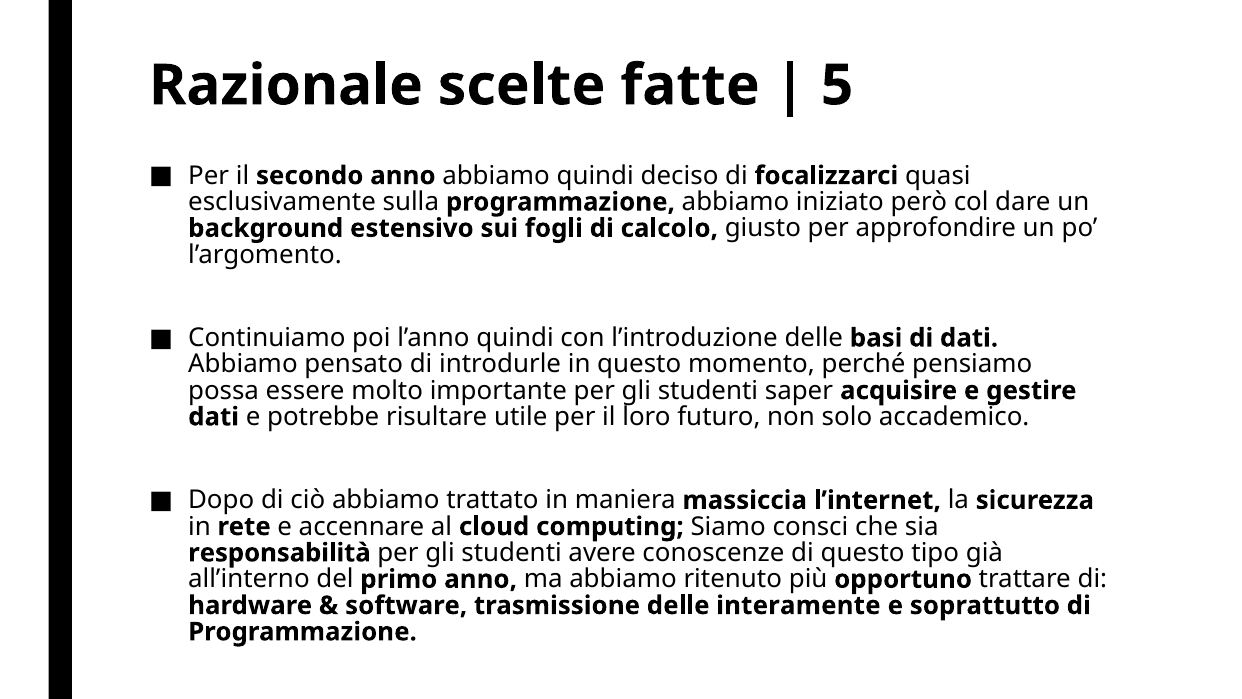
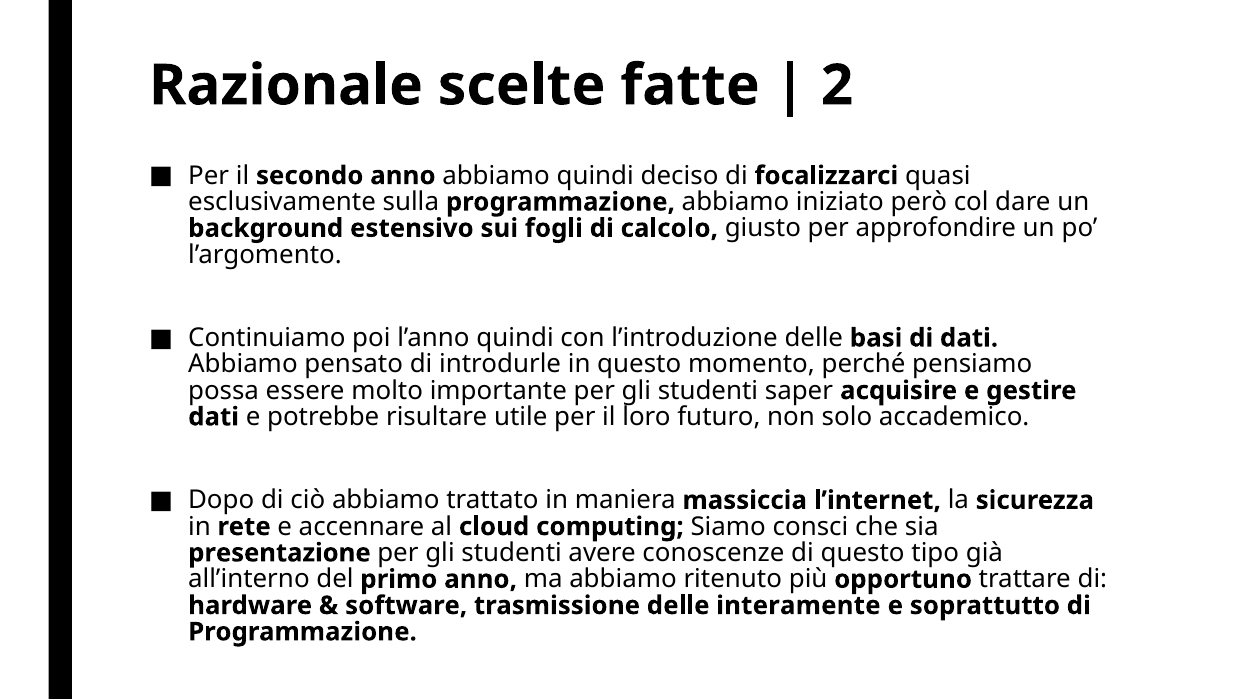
5: 5 -> 2 (837, 86)
responsabilità: responsabilità -> presentazione (279, 553)
